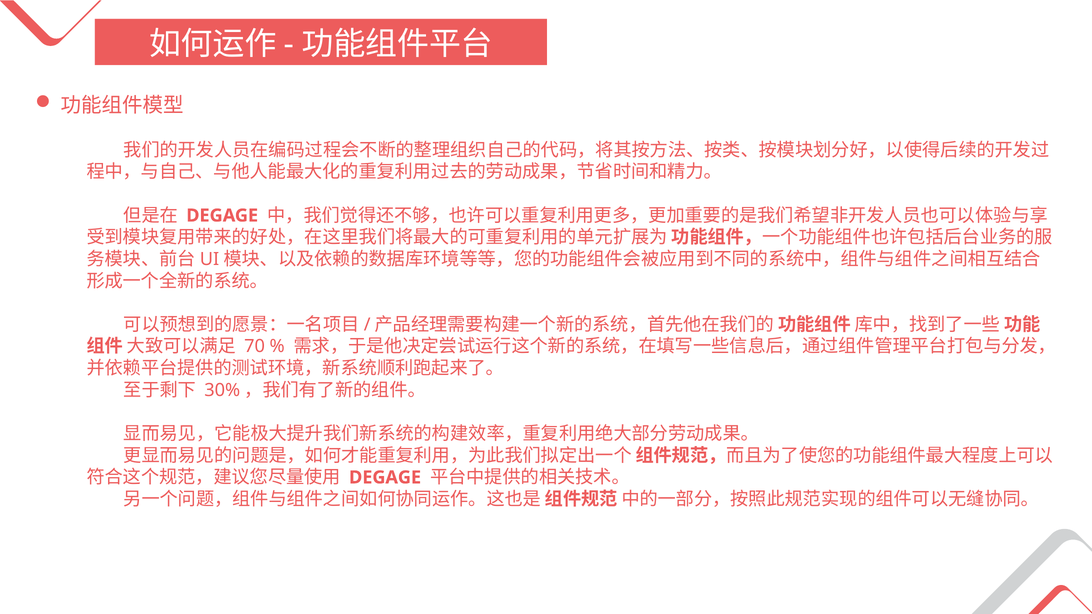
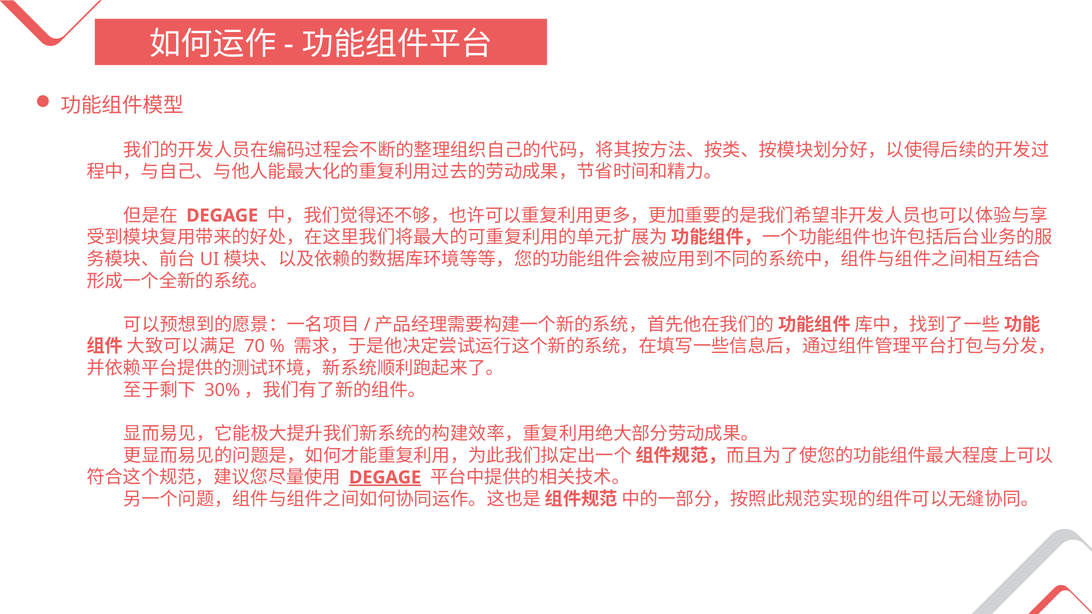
DEGAGE underline: none -> present (385, 478)
